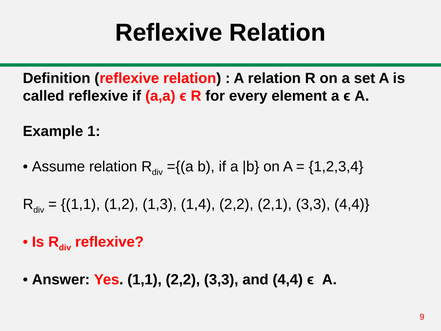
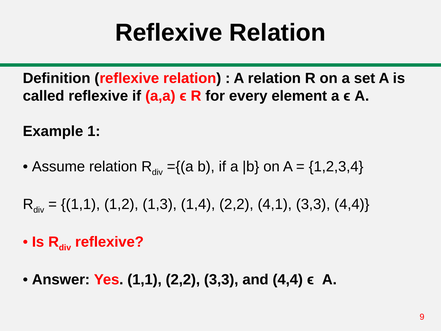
2,1: 2,1 -> 4,1 (275, 204)
